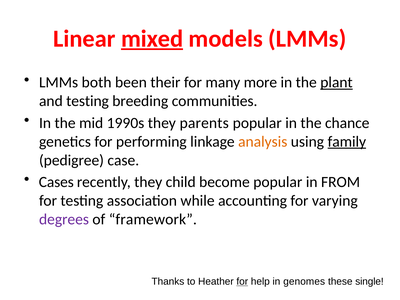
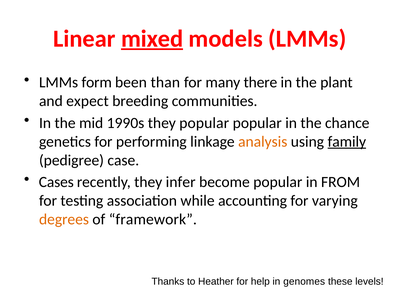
both: both -> form (97, 82)
their: their -> than (165, 82)
more: more -> there (260, 82)
plant underline: present -> none (336, 82)
and testing: testing -> expect (87, 101)
they parents: parents -> popular (204, 123)
child: child -> infer (181, 182)
degrees colour: purple -> orange (64, 219)
for underline: present -> none (242, 282)
single: single -> levels (369, 282)
